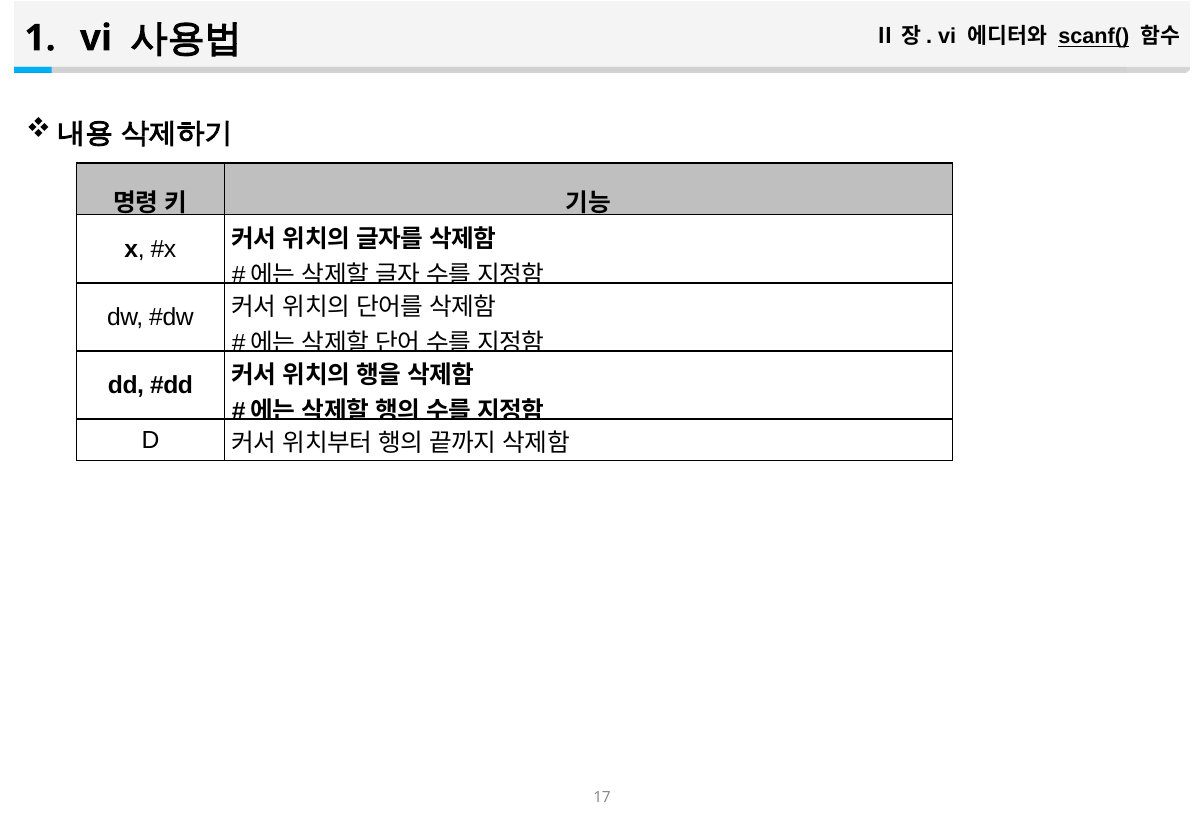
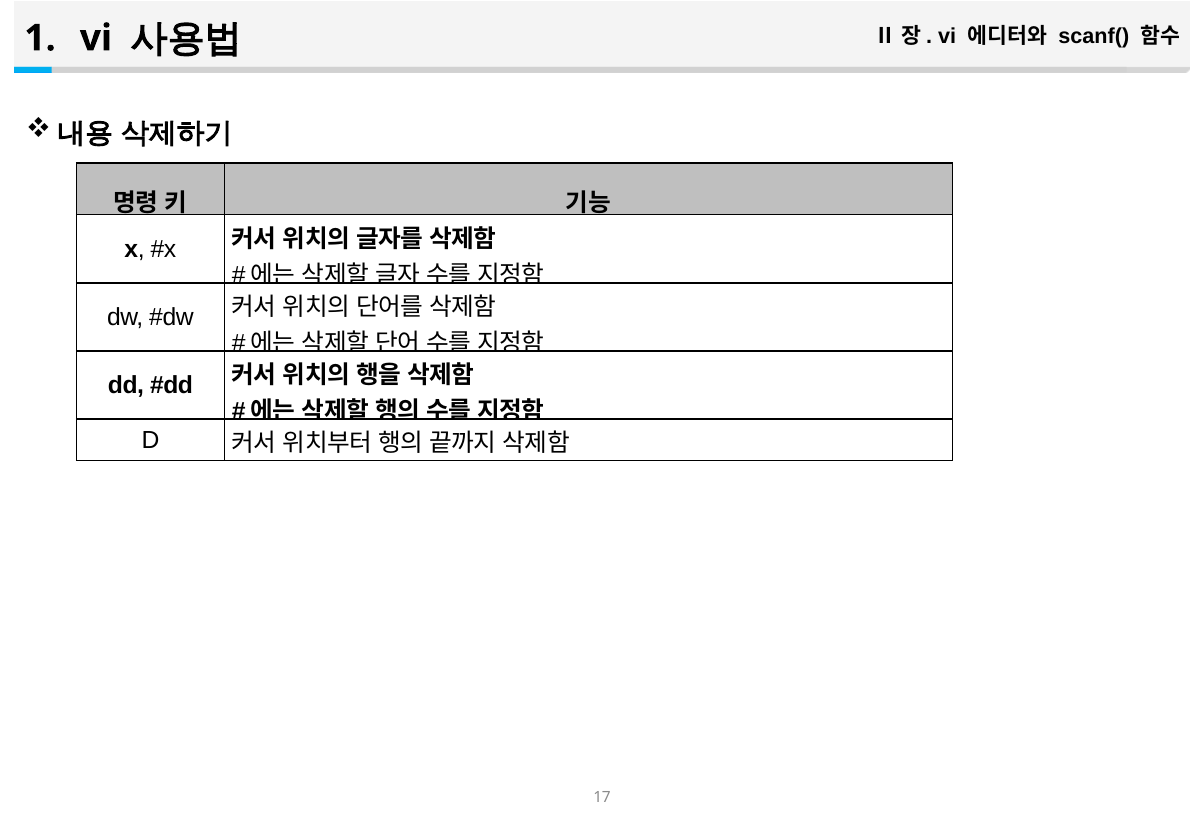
scanf( underline: present -> none (1094, 37)
